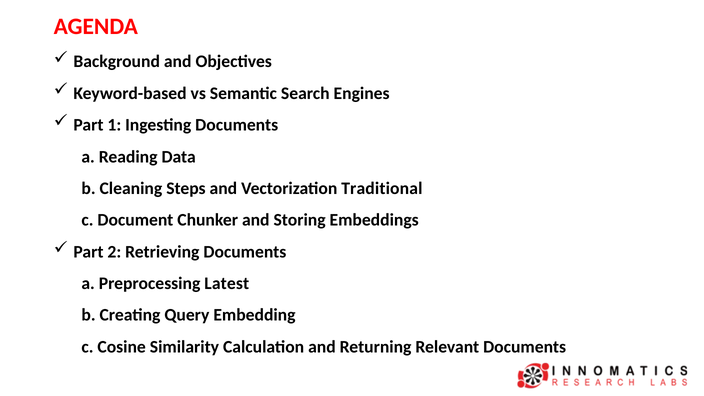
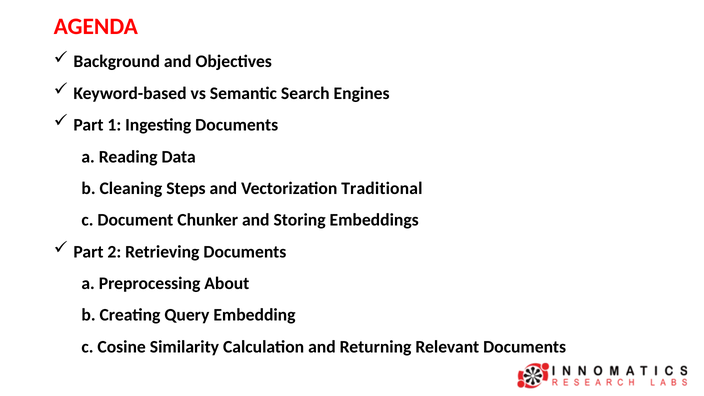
Latest: Latest -> About (227, 283)
